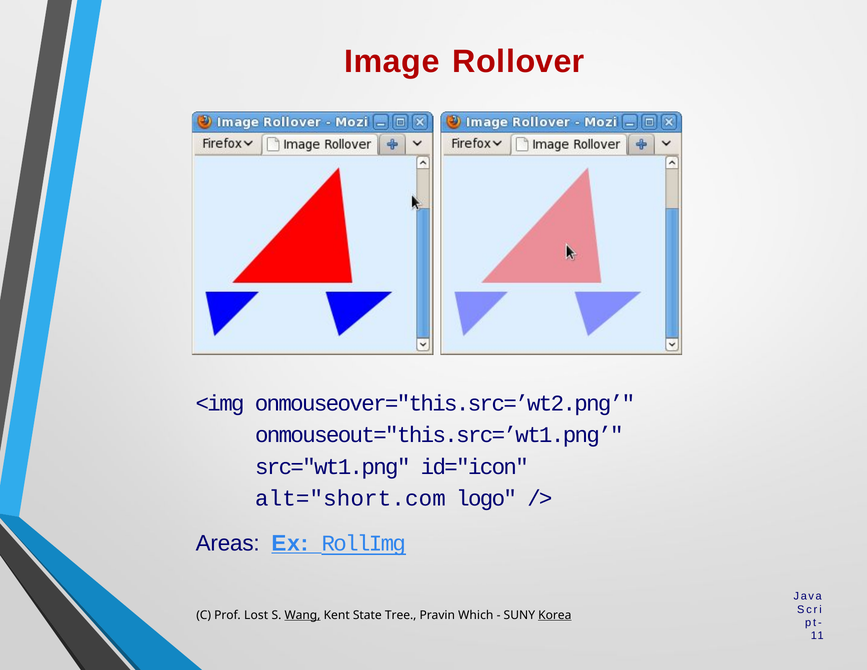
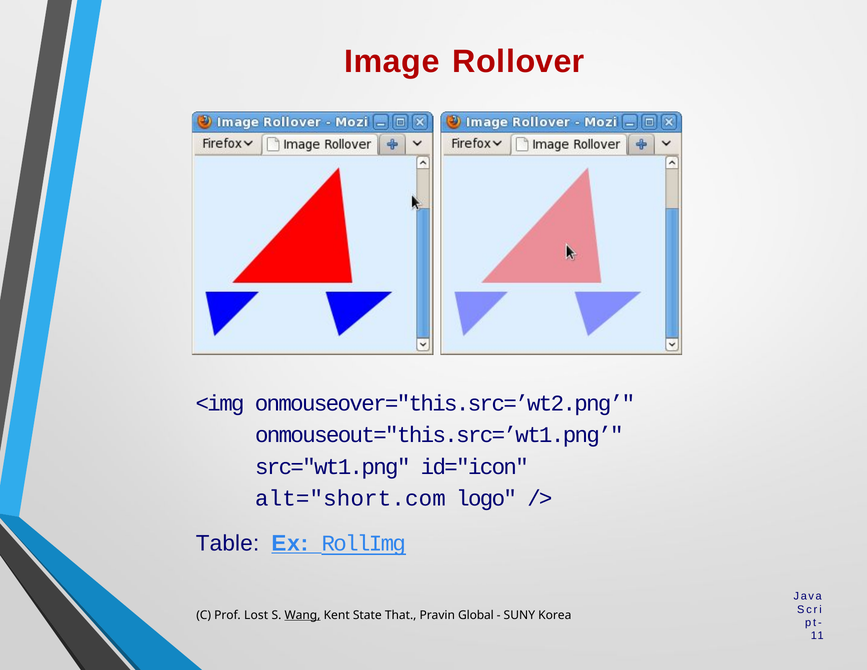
Areas: Areas -> Table (228, 543)
Tree: Tree -> That (401, 615)
Which: Which -> Global (476, 615)
Korea underline: present -> none (555, 615)
